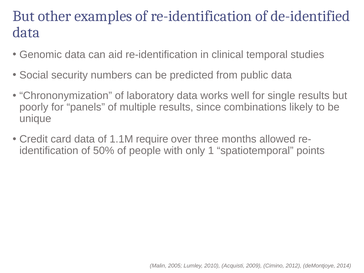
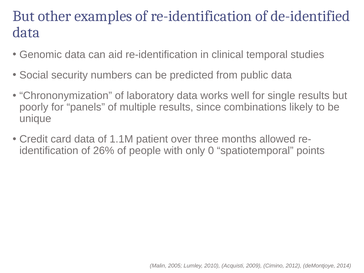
require: require -> patient (152, 139)
50%: 50% -> 26% (104, 151)
1: 1 -> 0 (211, 151)
